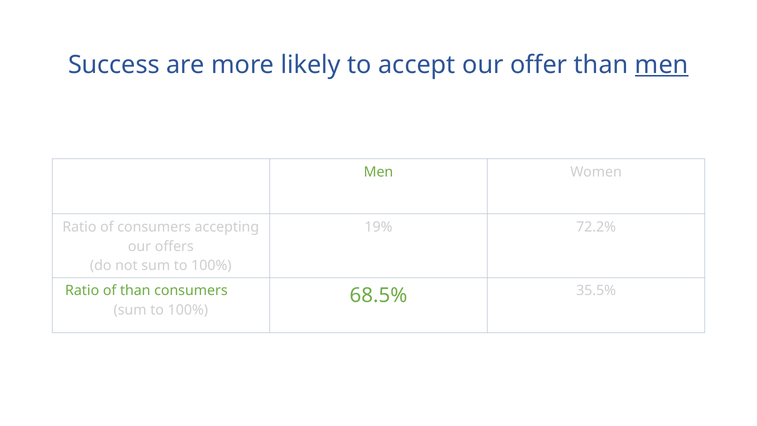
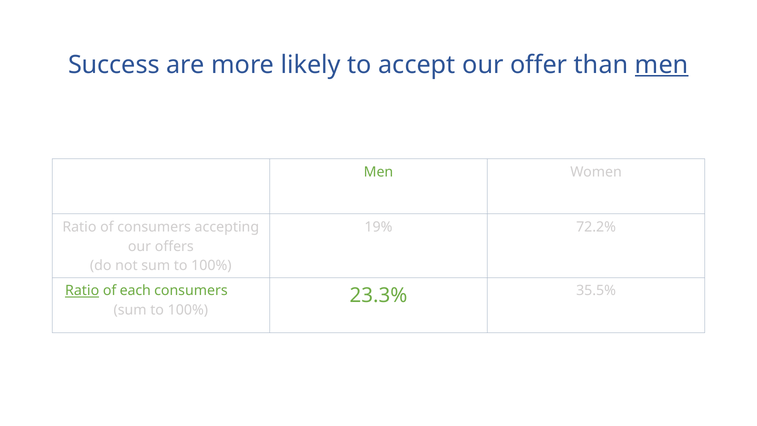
Ratio underline: none -> present (82, 291)
of than: than -> each (135, 291)
68.5%: 68.5% -> 23.3% (378, 295)
